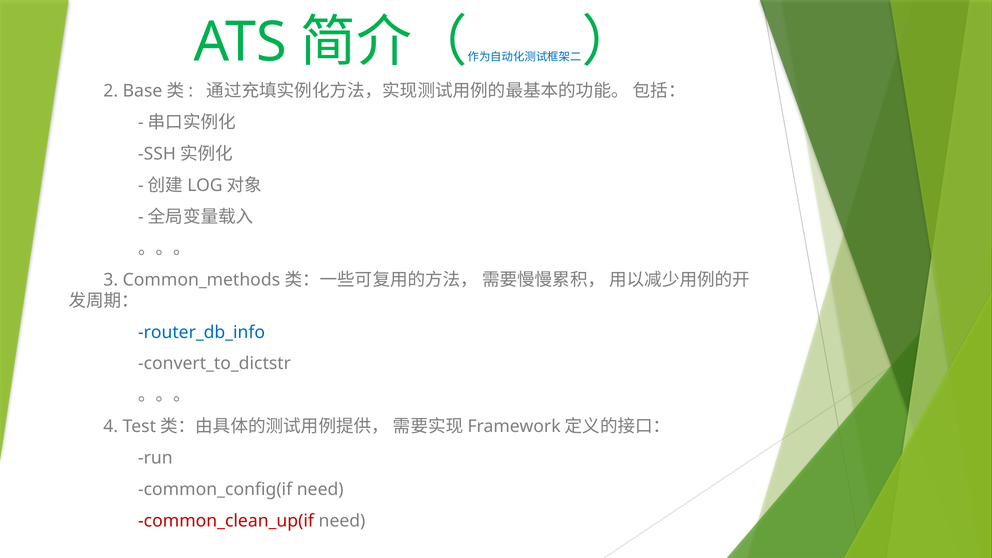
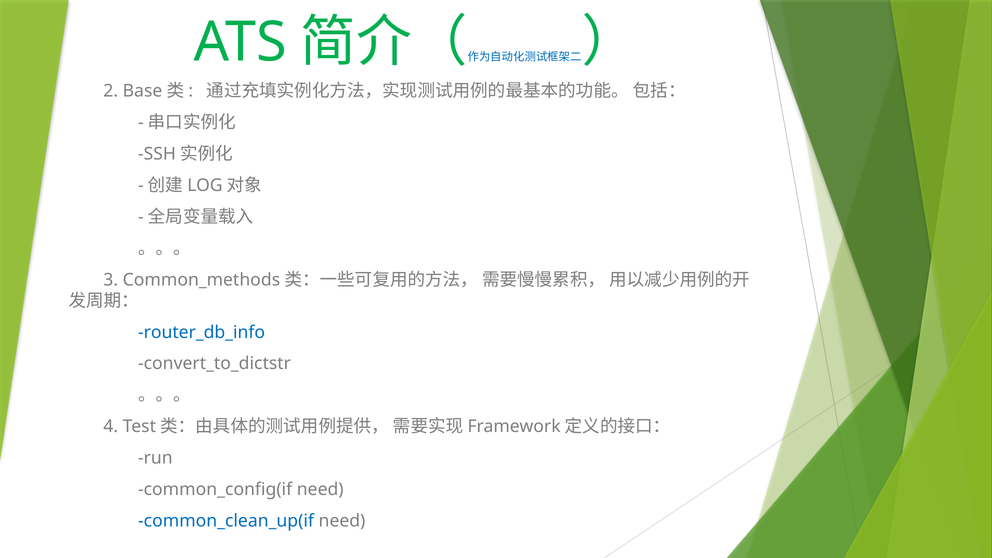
common_clean_up(if colour: red -> blue (226, 521)
